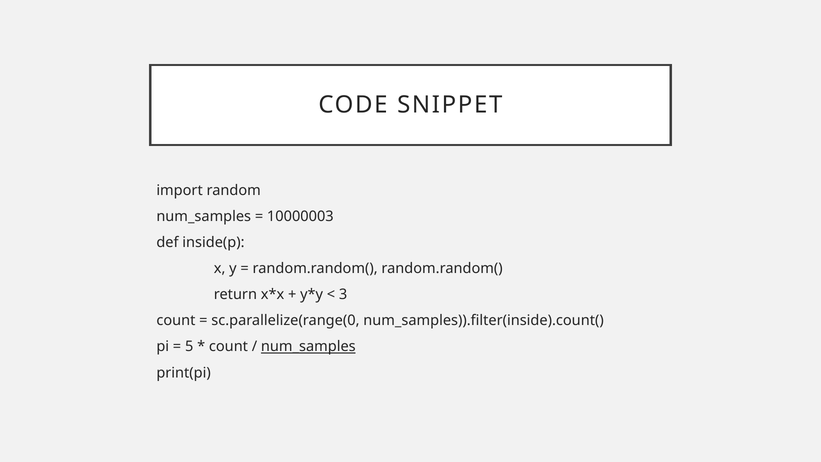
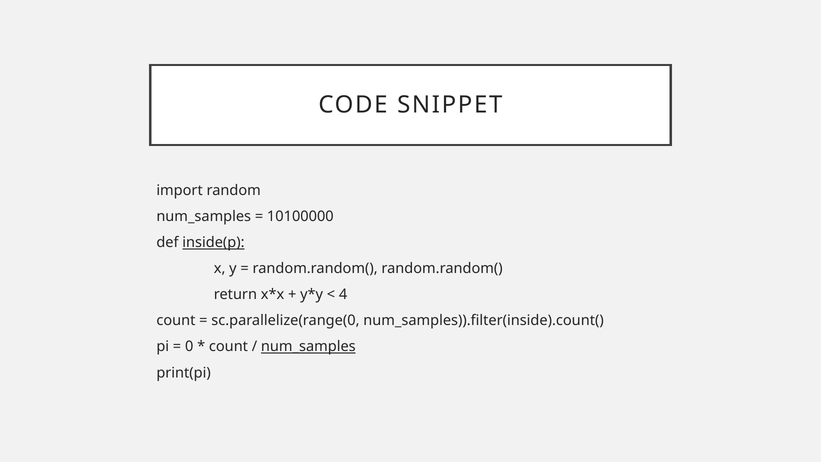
10000003: 10000003 -> 10100000 (300, 216)
inside(p underline: none -> present (213, 242)
3: 3 -> 4 (343, 295)
5: 5 -> 0 (189, 347)
